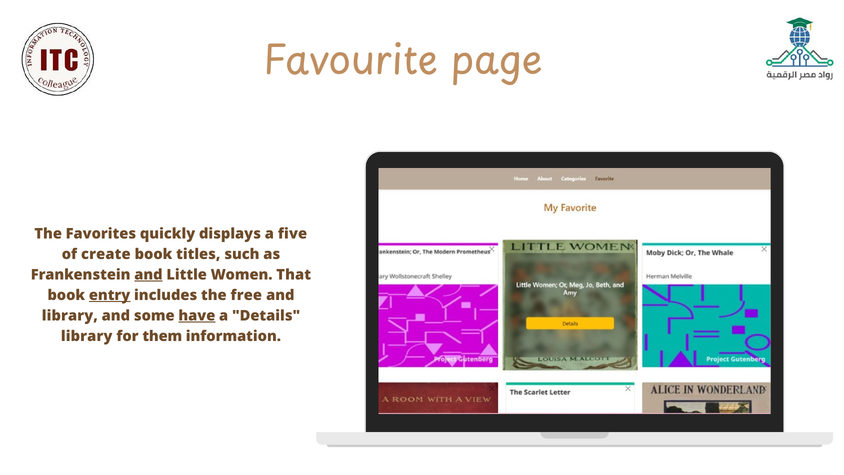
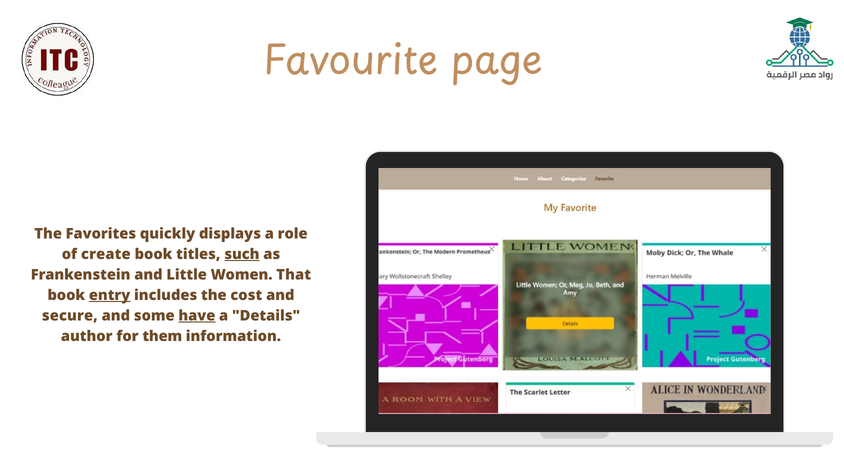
five: five -> role (293, 234)
such underline: none -> present (242, 254)
and underline: present -> none (148, 275)
free: free -> cost (246, 295)
library: library -> secure (70, 316)
library: library -> author (87, 336)
